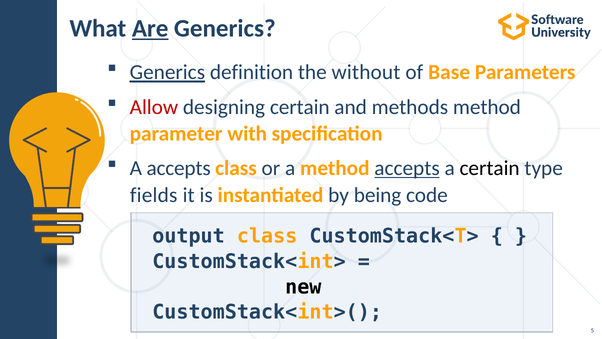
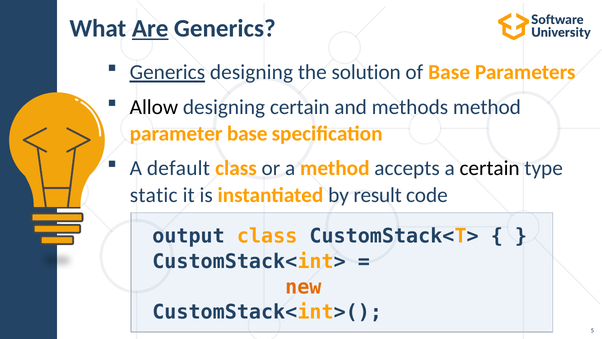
definition: definition -> designing (251, 72)
without: without -> solution (366, 72)
Allow colour: red -> black (154, 107)
parameter with: with -> base (247, 134)
A accepts: accepts -> default (178, 168)
accepts underline: present -> none (407, 168)
fields: fields -> static (154, 195)
being: being -> result (378, 195)
new colour: black -> orange (303, 287)
